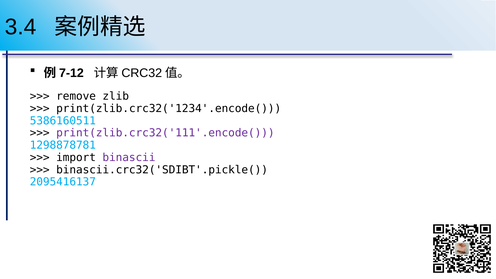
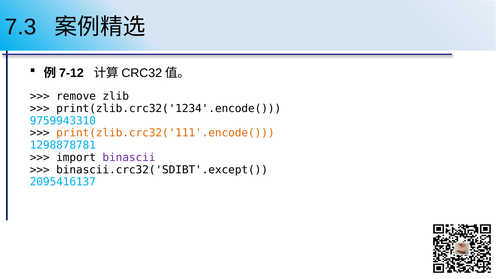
3.4: 3.4 -> 7.3 (21, 27)
5386160511: 5386160511 -> 9759943310 (63, 121)
print(zlib.crc32('111'.encode( colour: purple -> orange (165, 133)
binascii.crc32('SDIBT'.pickle(: binascii.crc32('SDIBT'.pickle( -> binascii.crc32('SDIBT'.except( (162, 170)
